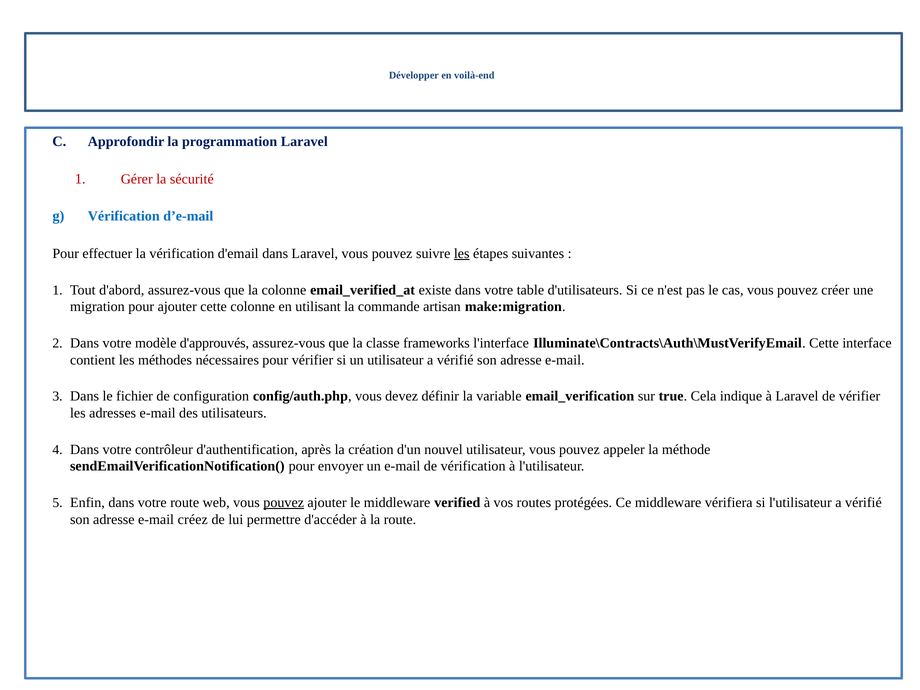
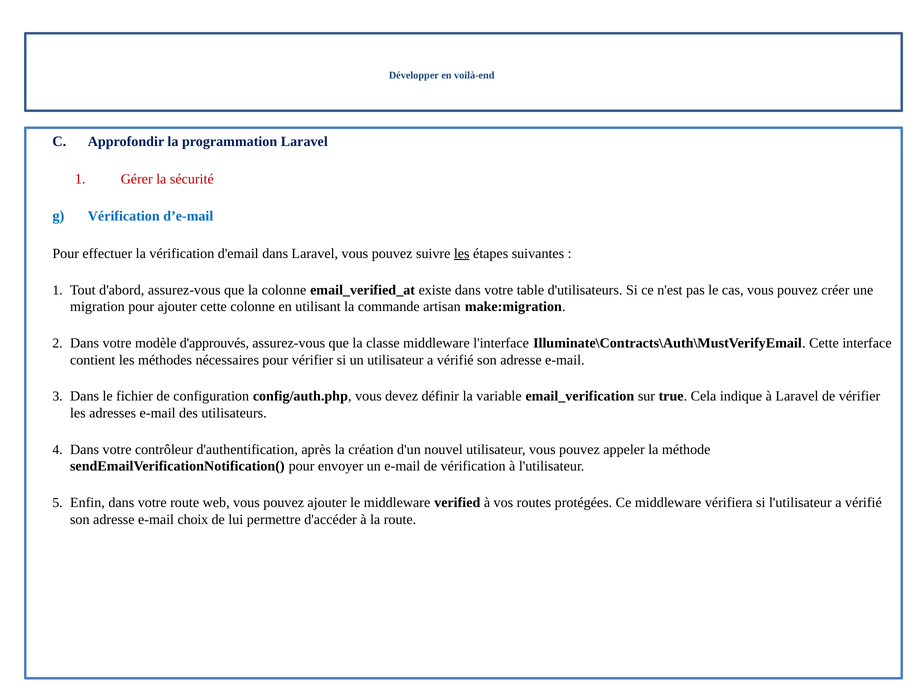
classe frameworks: frameworks -> middleware (436, 343)
pouvez underline: present -> none (284, 503)
créez: créez -> choix (193, 519)
